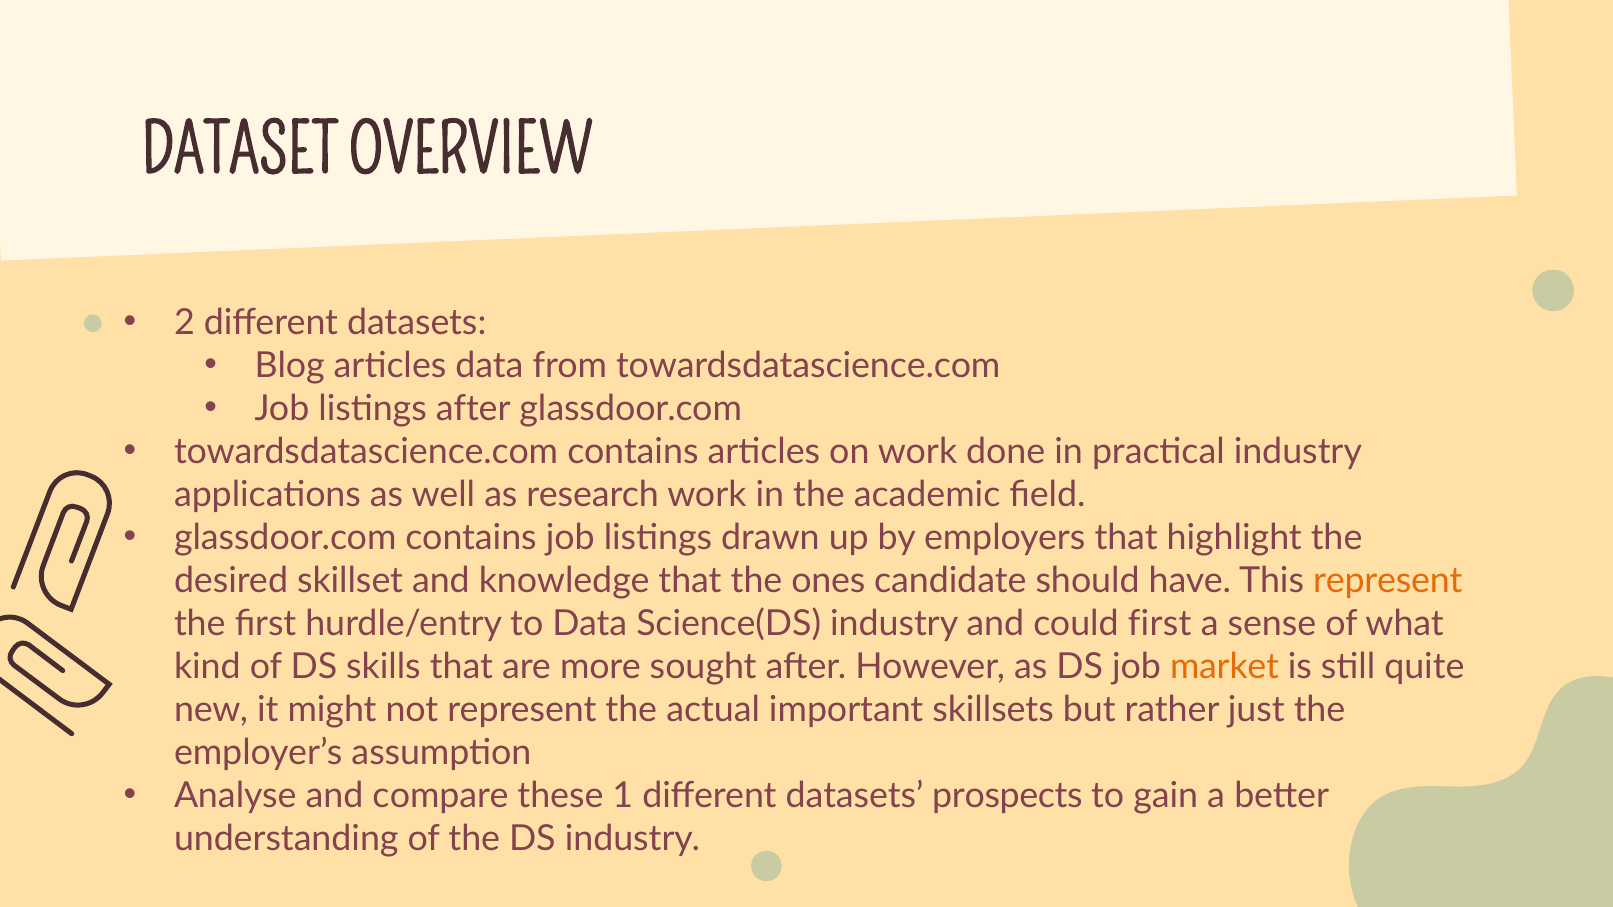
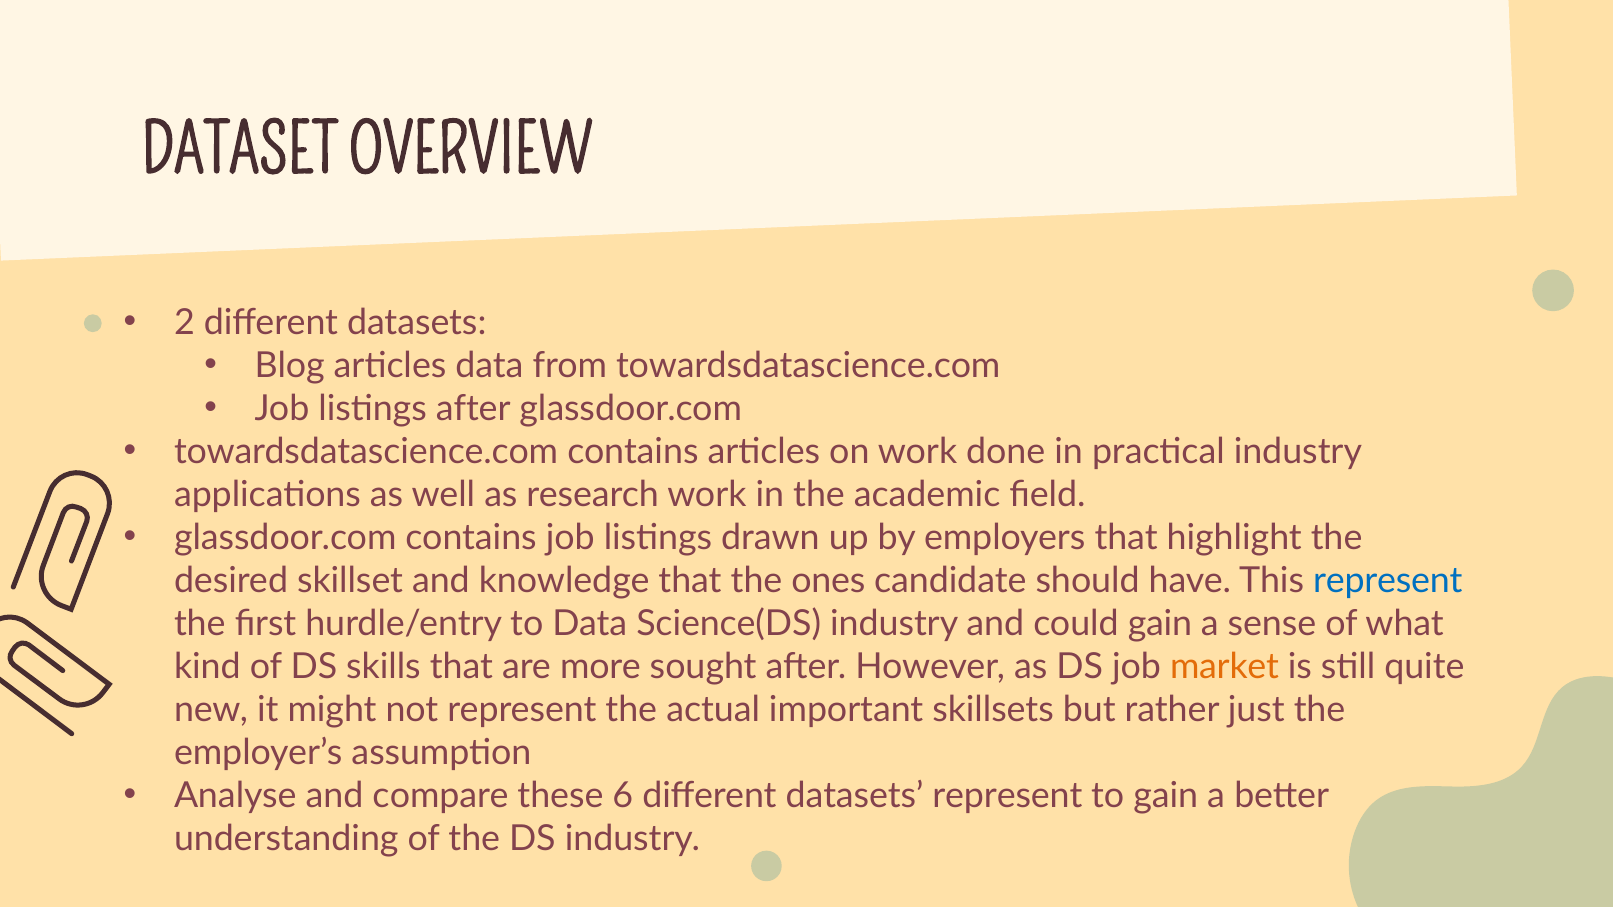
represent colour: orange -> blue (1388, 581)
could first: first -> gain (1160, 624)
1: 1 -> 6 (623, 796)
datasets prospects: prospects -> represent (1007, 796)
